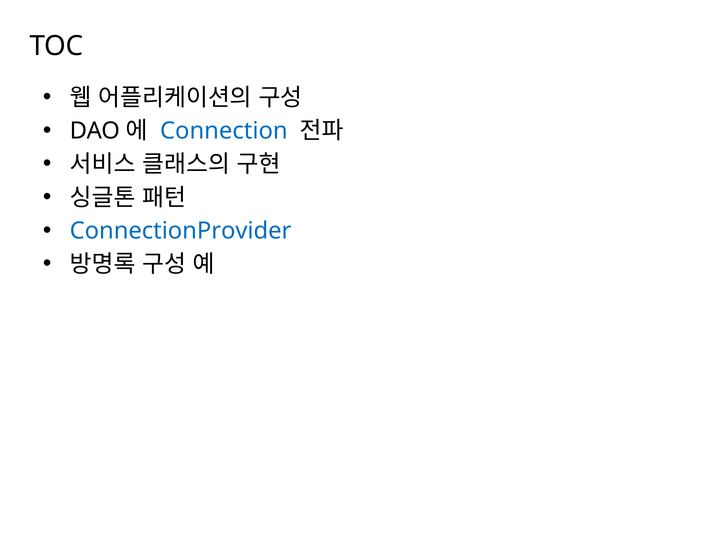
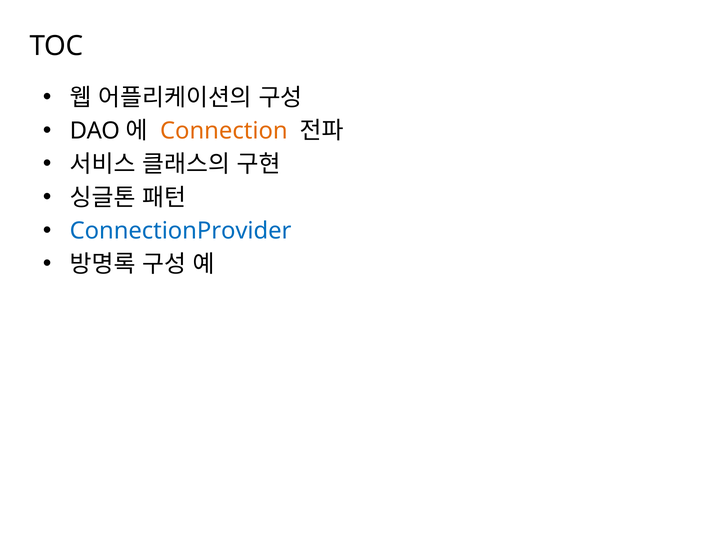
Connection colour: blue -> orange (224, 131)
